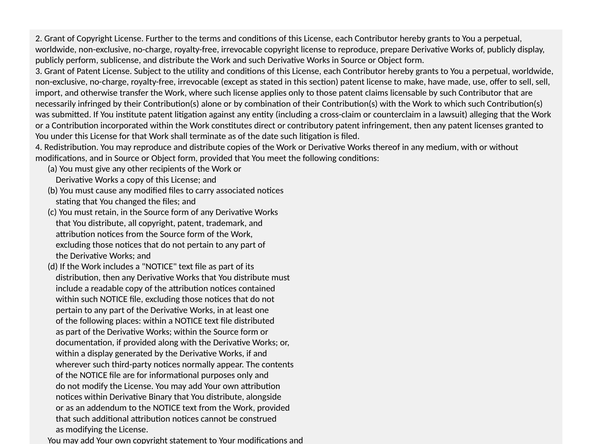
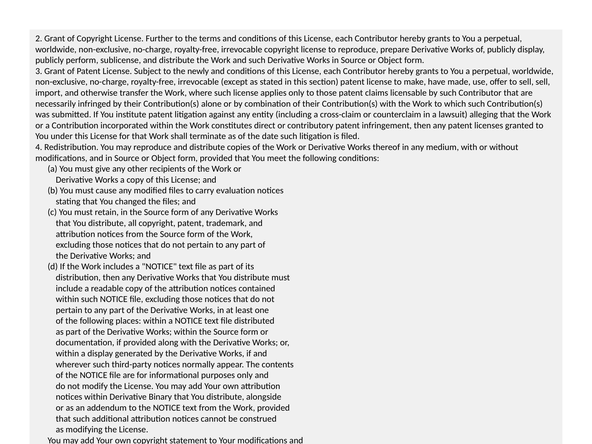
utility: utility -> newly (198, 71)
associated: associated -> evaluation (236, 191)
